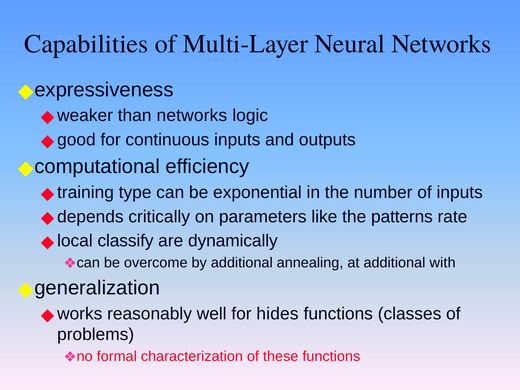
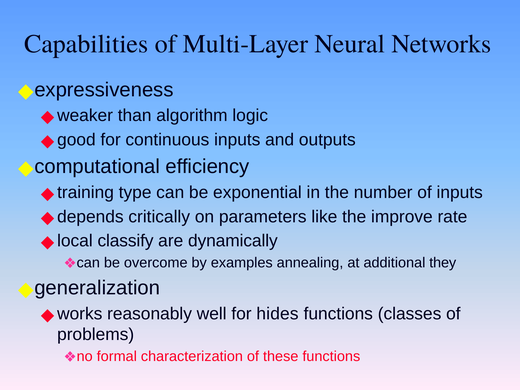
than networks: networks -> algorithm (192, 116)
patterns: patterns -> improve (402, 217)
by additional: additional -> examples (242, 263)
with: with -> they (443, 263)
